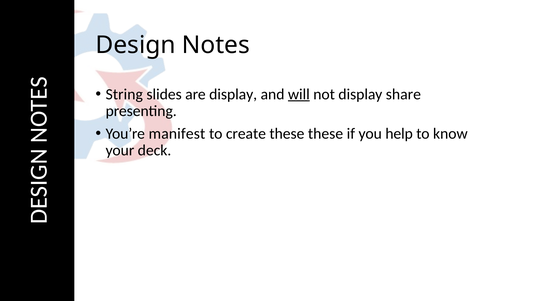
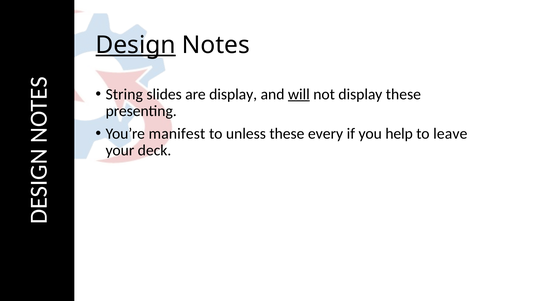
Design underline: none -> present (136, 45)
display share: share -> these (403, 94)
create: create -> unless (246, 134)
these these: these -> every (326, 134)
know: know -> leave (450, 134)
